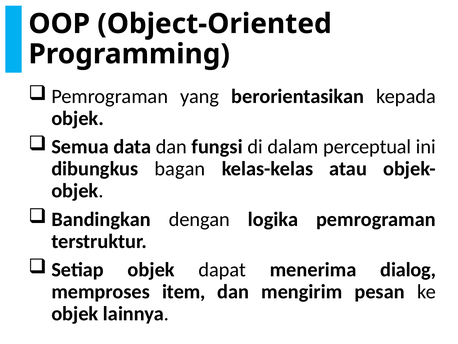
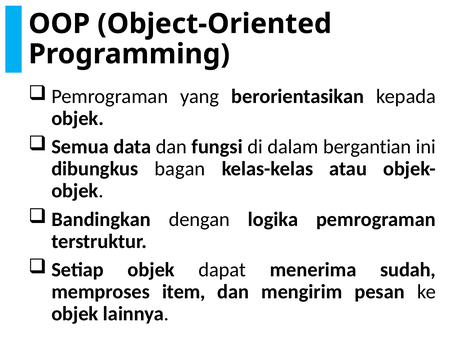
perceptual: perceptual -> bergantian (367, 147)
dialog: dialog -> sudah (408, 269)
